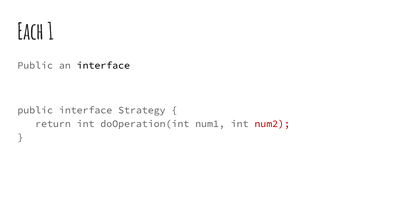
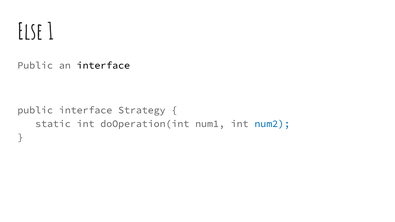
Each: Each -> Else (30, 32)
return: return -> static (53, 124)
num2 colour: red -> blue (272, 124)
